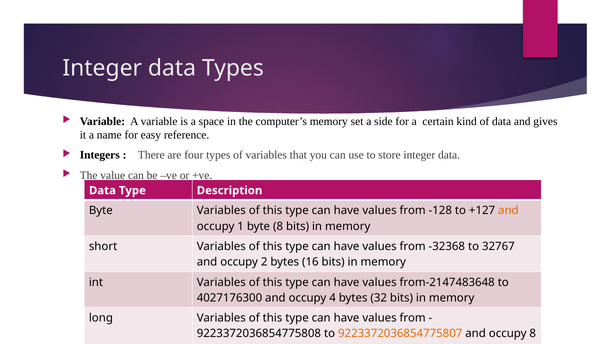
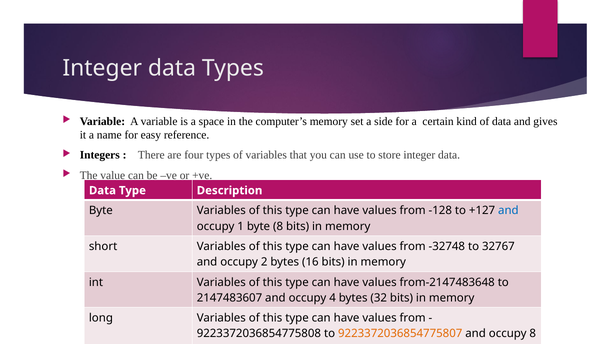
and colour: orange -> blue (508, 210)
-32368: -32368 -> -32748 (447, 246)
4027176300: 4027176300 -> 2147483607 (229, 298)
